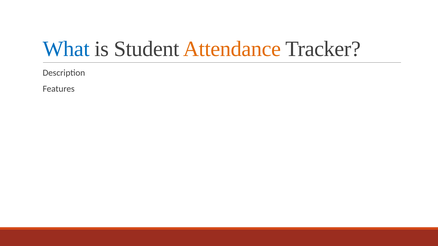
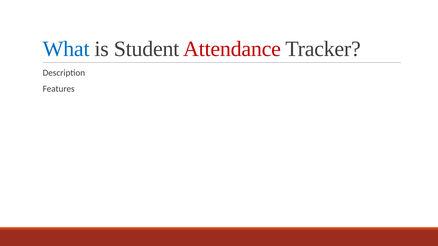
Attendance colour: orange -> red (232, 49)
